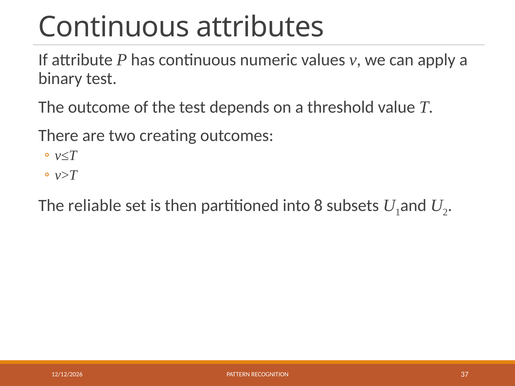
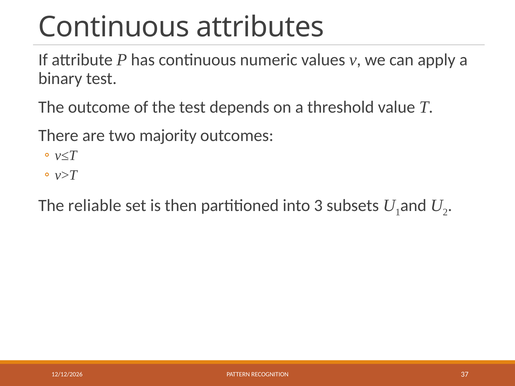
creating: creating -> majority (168, 136)
8: 8 -> 3 (318, 206)
